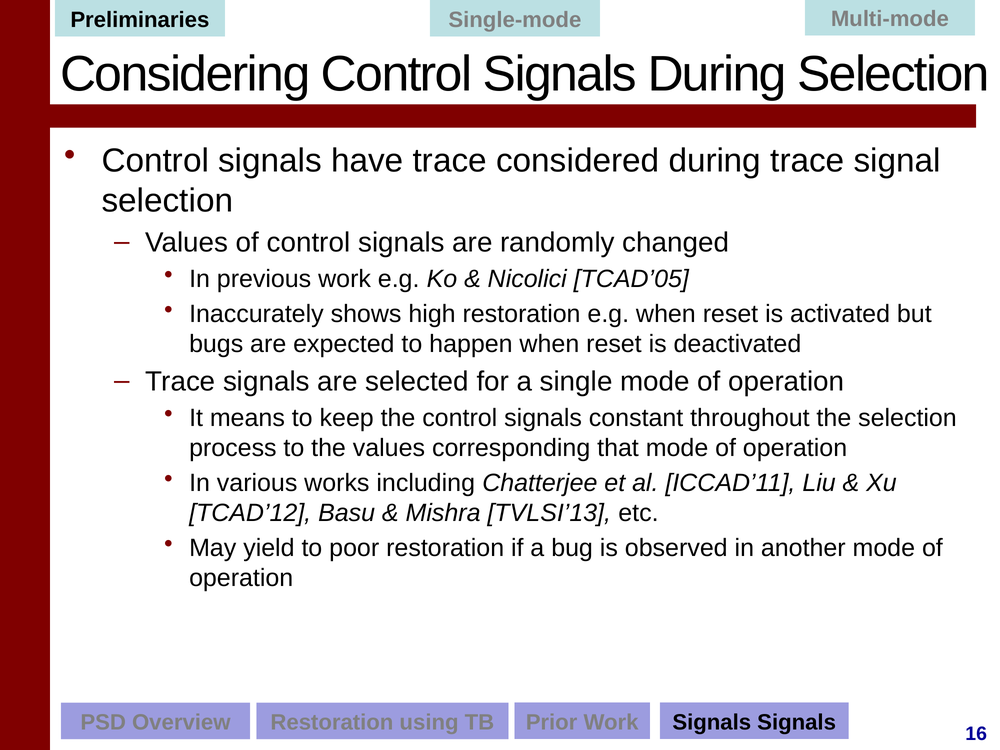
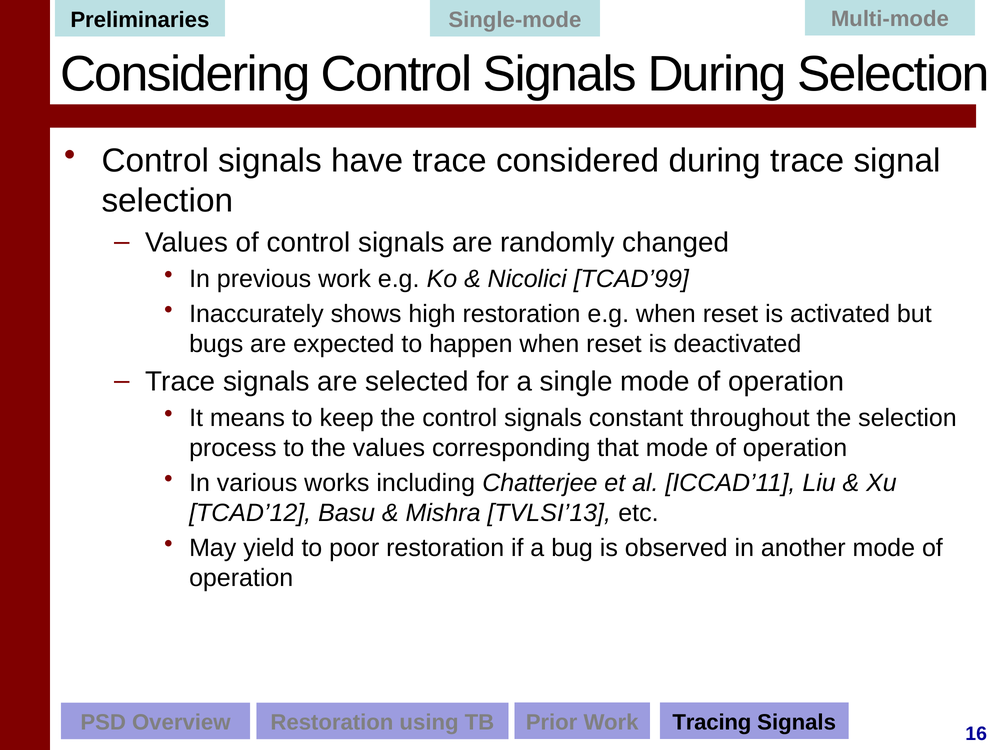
TCAD’05: TCAD’05 -> TCAD’99 (631, 279)
Signals: Signals -> Tracing (712, 722)
